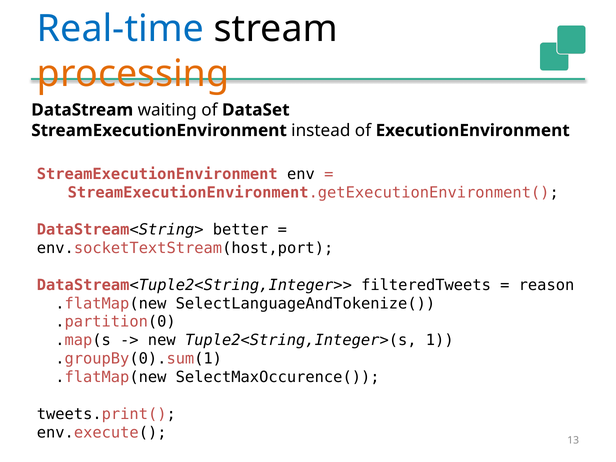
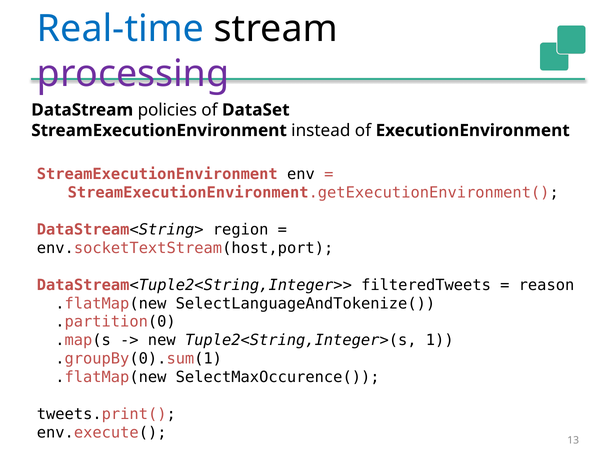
processing colour: orange -> purple (133, 74)
waiting: waiting -> policies (167, 110)
better: better -> region (241, 230)
